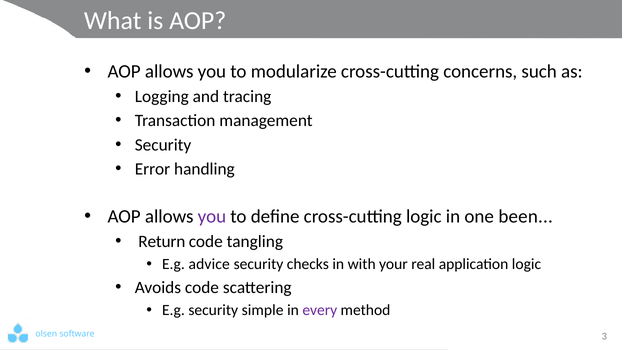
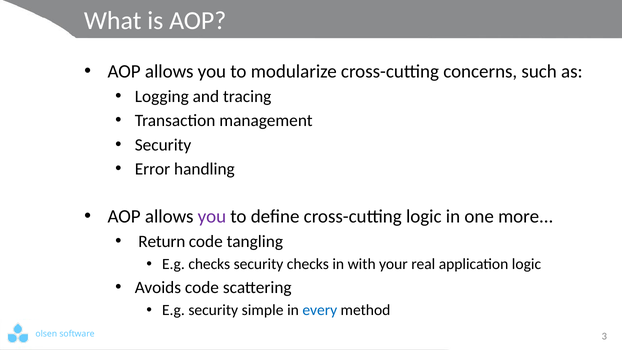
been: been -> more (526, 216)
E.g advice: advice -> checks (209, 264)
every colour: purple -> blue (320, 310)
